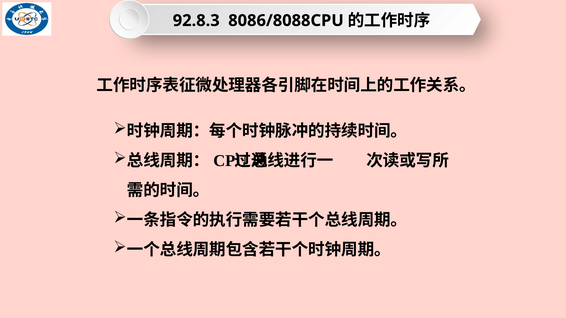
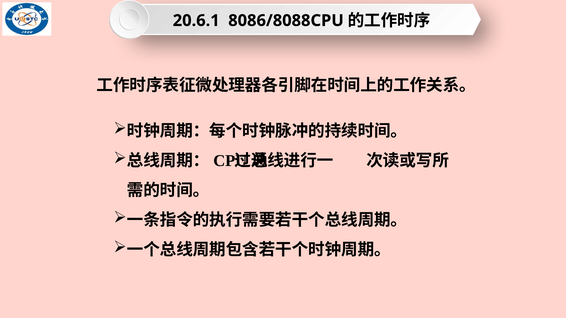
92.8.3: 92.8.3 -> 20.6.1 (196, 21)
